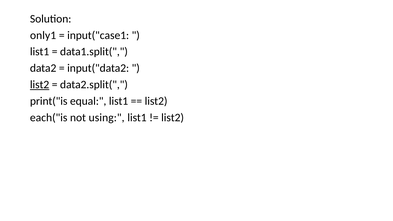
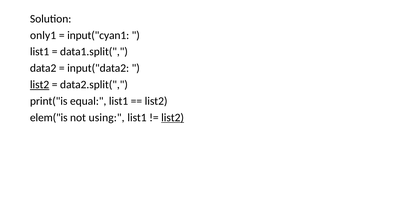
input("case1: input("case1 -> input("cyan1 (98, 35)
each("is: each("is -> elem("is (49, 118)
list2 underline: none -> present (173, 118)
